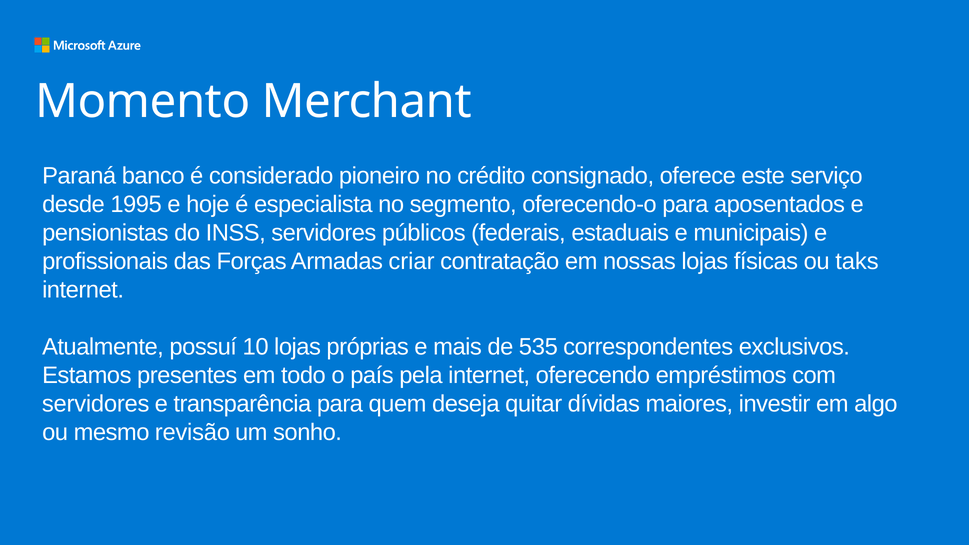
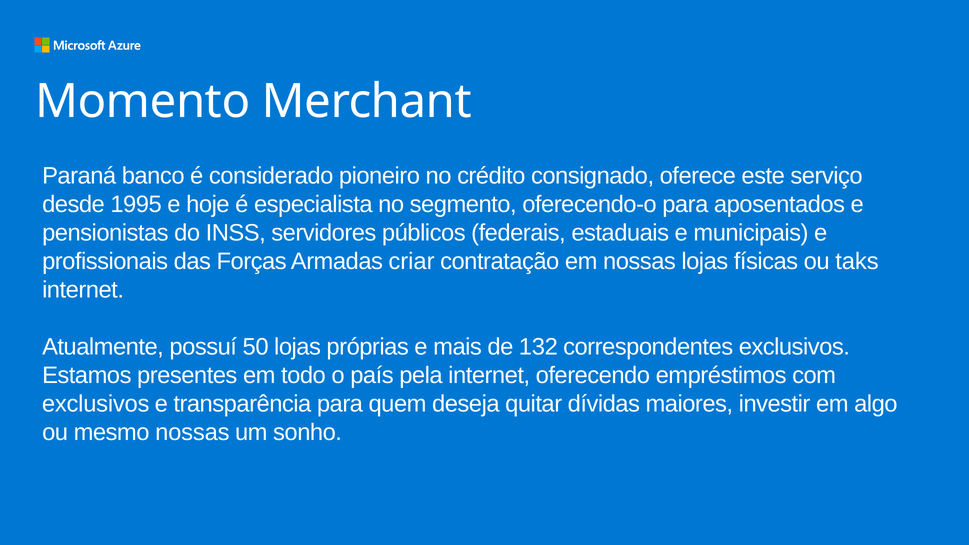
10: 10 -> 50 (256, 347)
535: 535 -> 132 (538, 347)
servidores: servidores -> exclusivos (96, 404)
mesmo revisão: revisão -> nossas (192, 433)
